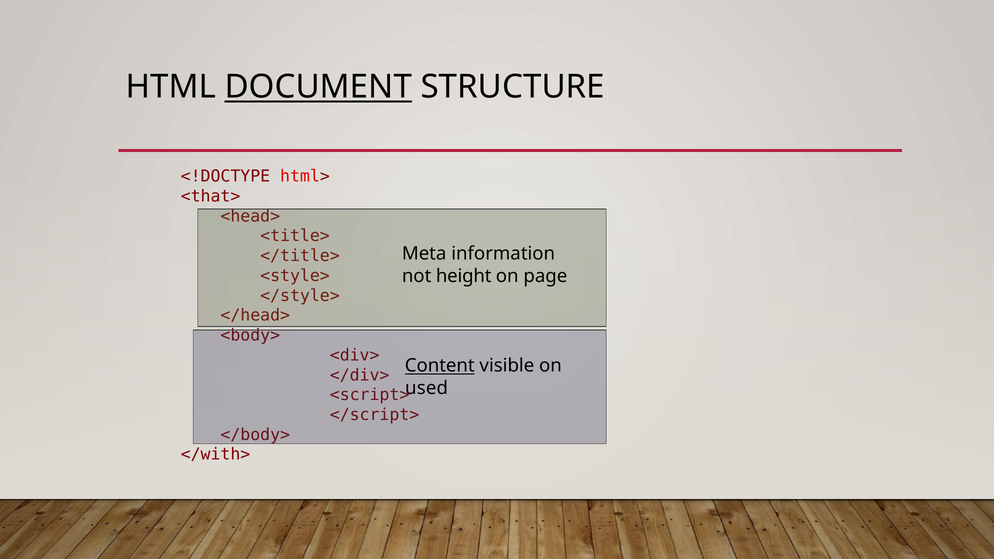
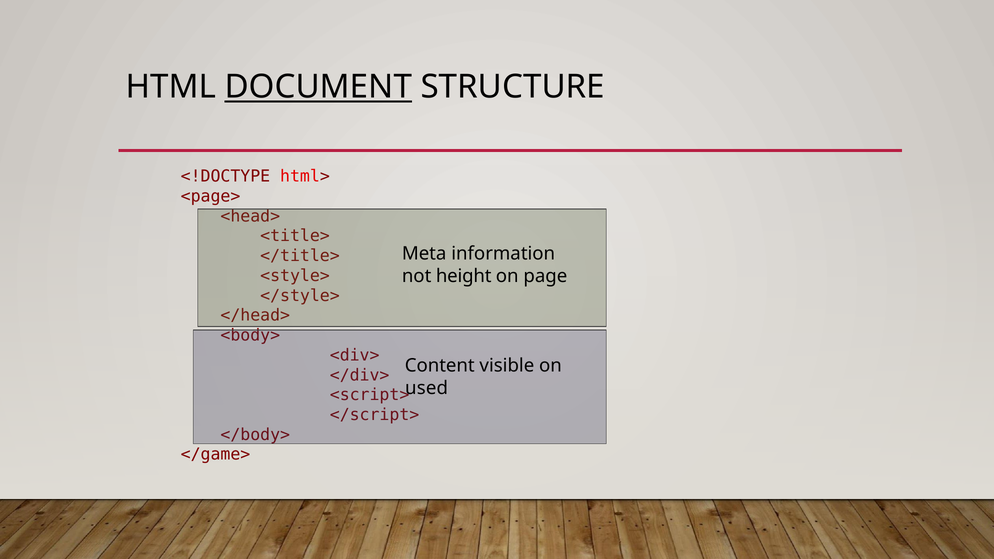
<that>: <that> -> <page> (211, 196)
Content underline: present -> none (440, 366)
</with>: </with> -> </game> (216, 455)
